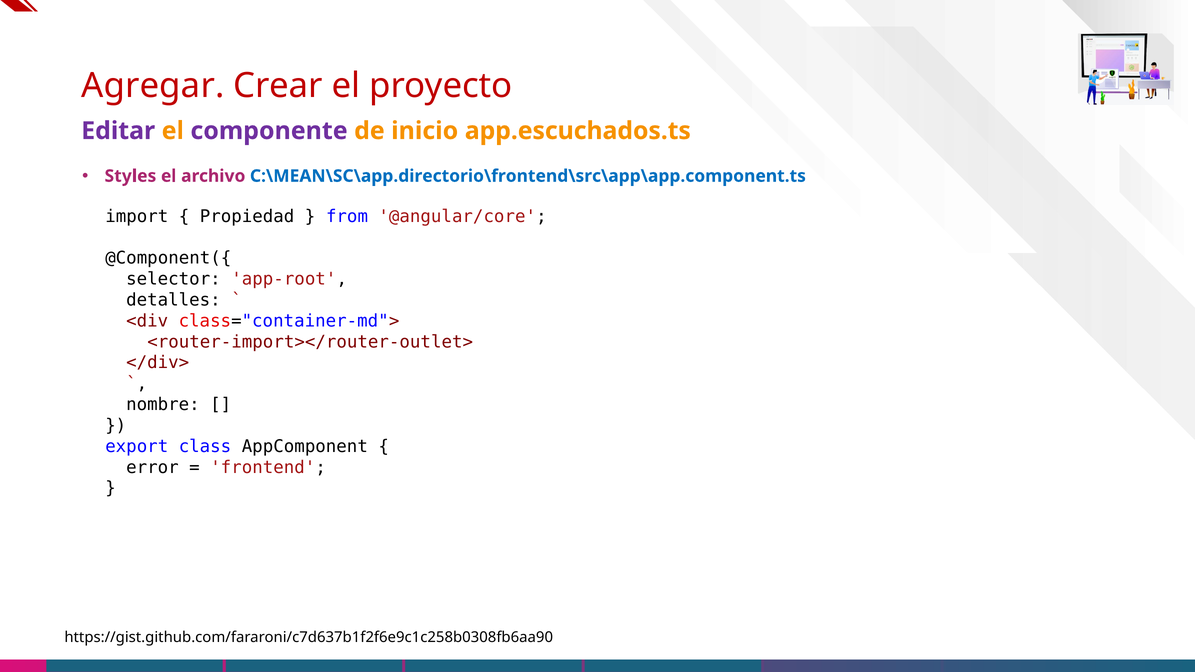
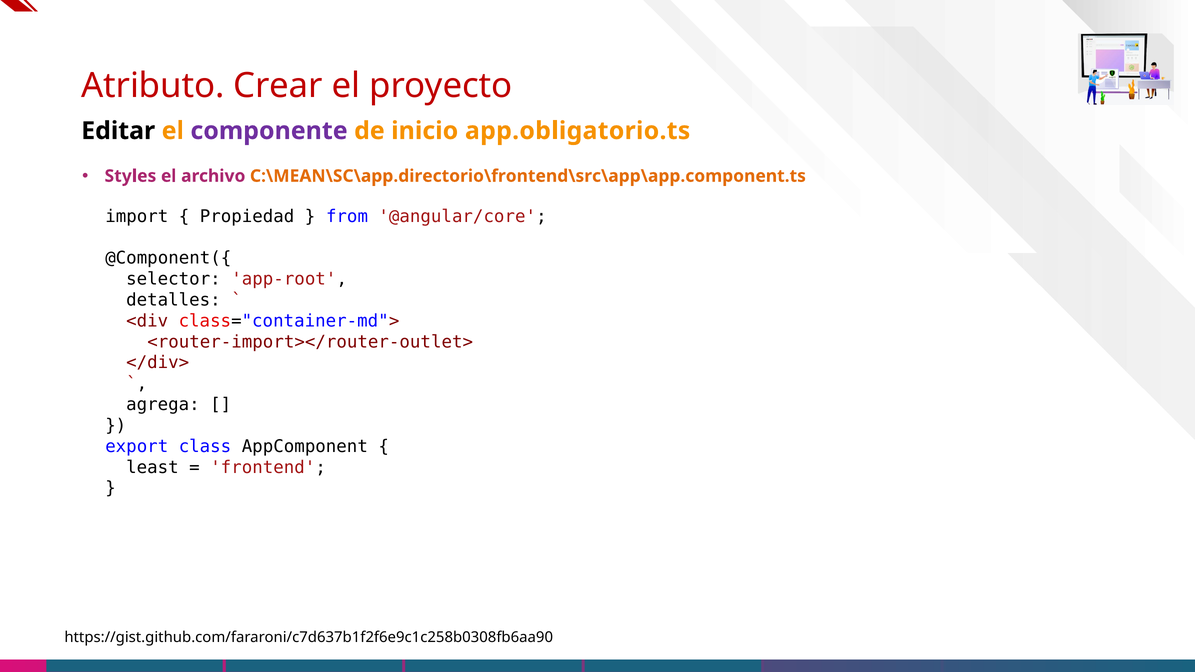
Agregar: Agregar -> Atributo (153, 86)
Editar colour: purple -> black (118, 131)
app.escuchados.ts: app.escuchados.ts -> app.obligatorio.ts (578, 131)
C:\MEAN\SC\app.directorio\frontend\src\app\app.component.ts colour: blue -> orange (528, 176)
nombre: nombre -> agrega (163, 405)
error: error -> least (152, 467)
